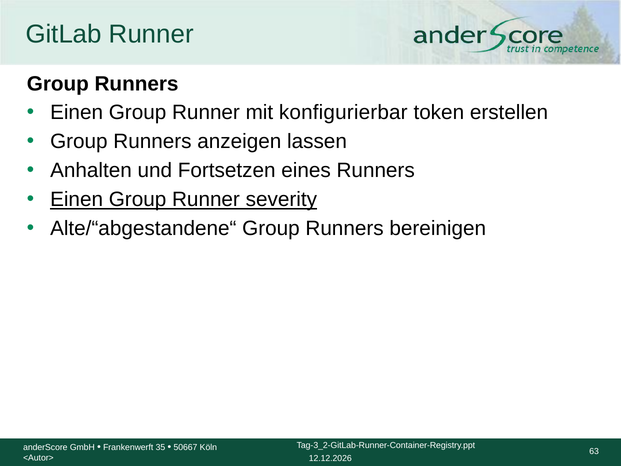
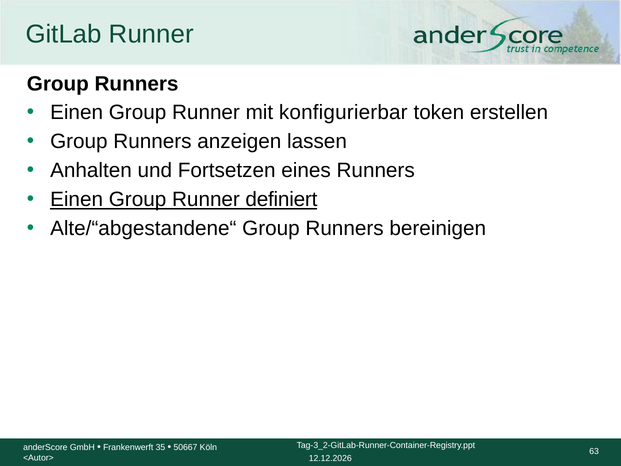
severity: severity -> definiert (281, 200)
